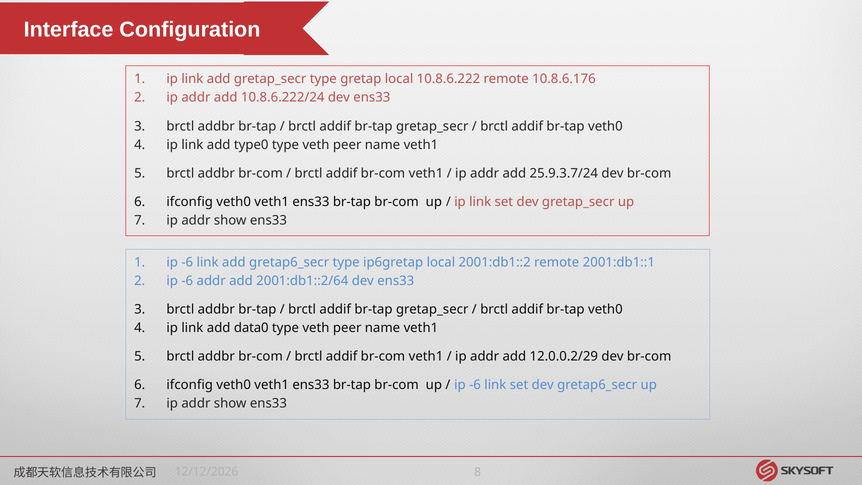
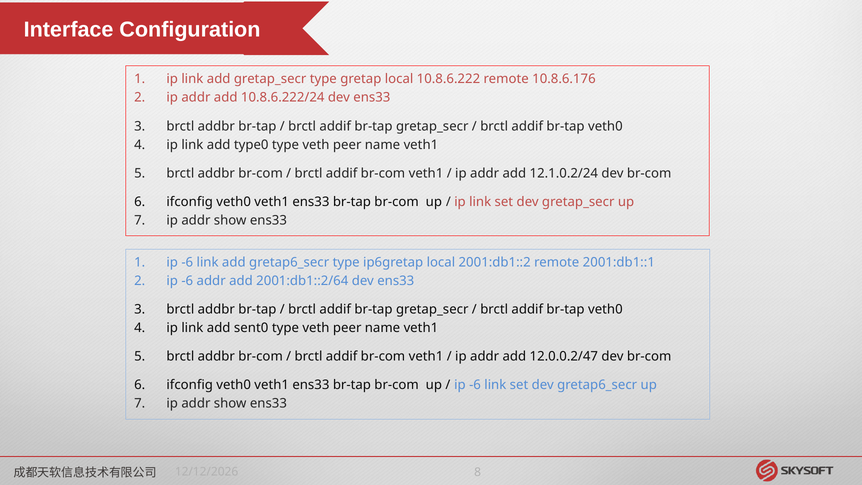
25.9.3.7/24: 25.9.3.7/24 -> 12.1.0.2/24 (564, 173)
data0: data0 -> sent0 (251, 328)
12.0.0.2/29: 12.0.0.2/29 -> 12.0.0.2/47 (564, 356)
